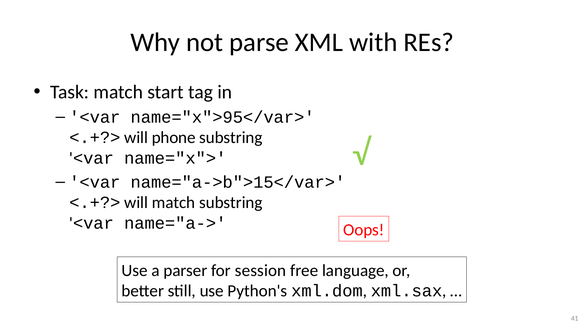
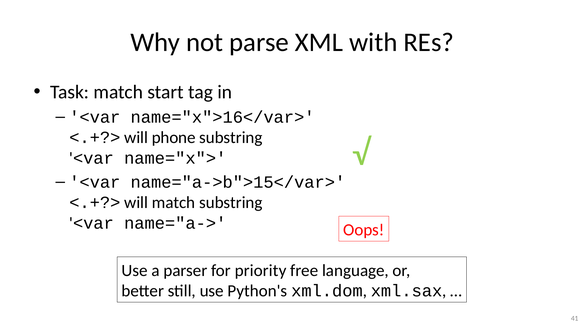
name="x">95</var>: name="x">95</var> -> name="x">16</var> (223, 117)
session: session -> priority (261, 271)
